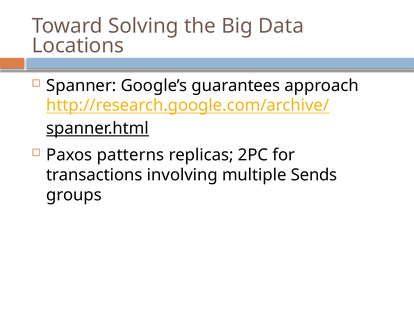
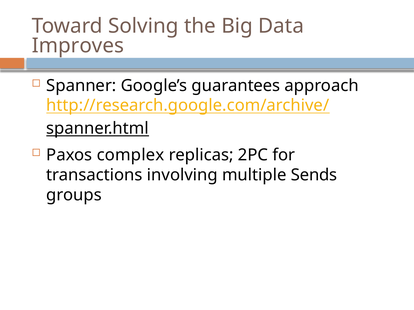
Locations: Locations -> Improves (78, 46)
patterns: patterns -> complex (131, 155)
